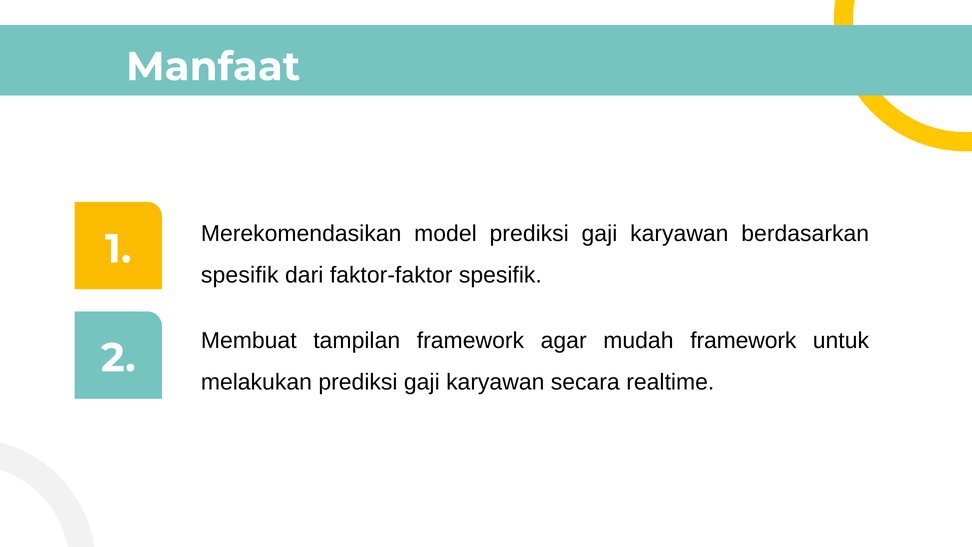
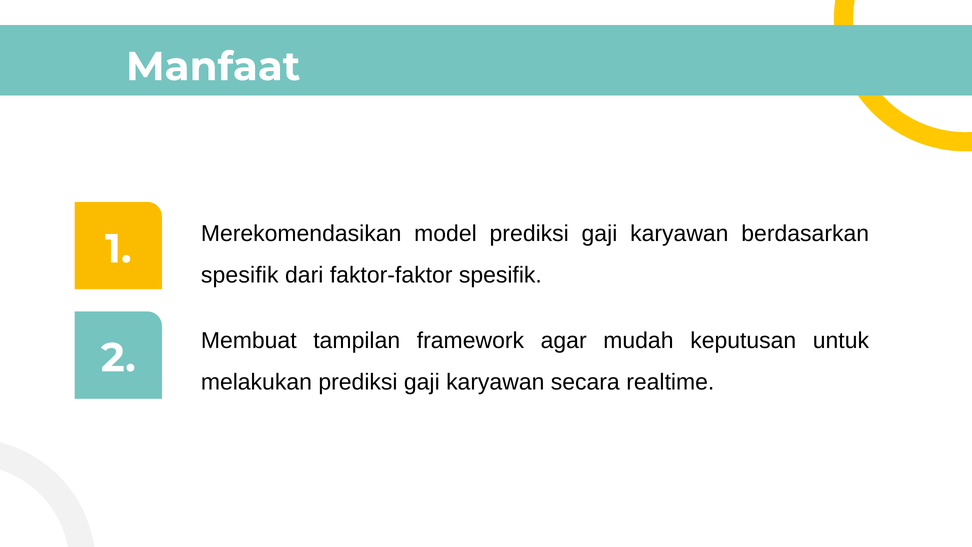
mudah framework: framework -> keputusan (743, 340)
